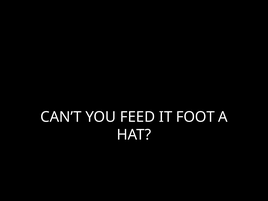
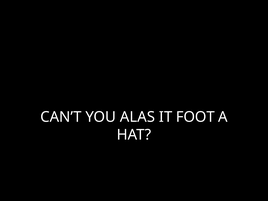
FEED: FEED -> ALAS (138, 117)
